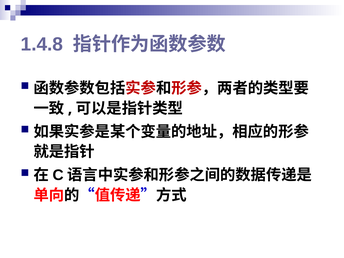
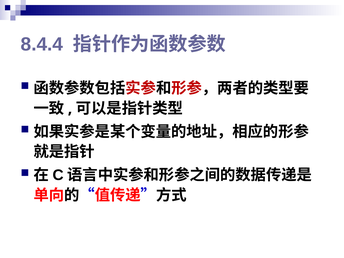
1.4.8: 1.4.8 -> 8.4.4 (42, 44)
